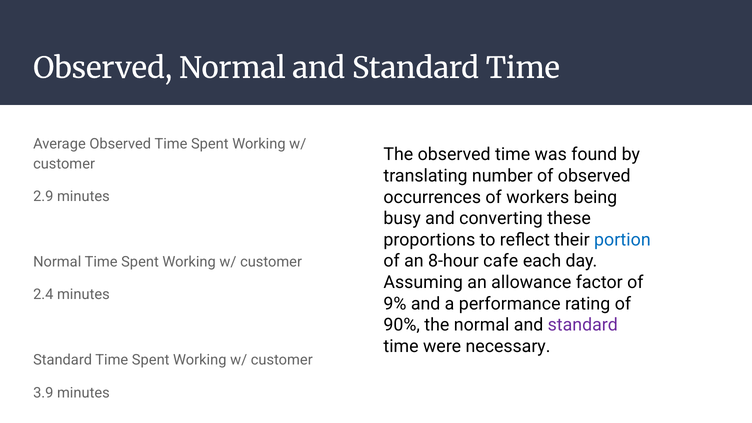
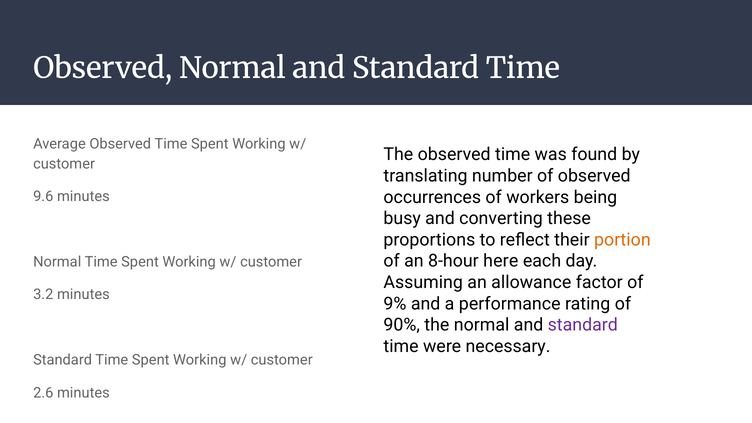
2.9: 2.9 -> 9.6 (43, 197)
portion colour: blue -> orange (622, 240)
cafe: cafe -> here (501, 261)
2.4: 2.4 -> 3.2 (43, 295)
3.9: 3.9 -> 2.6 (43, 393)
